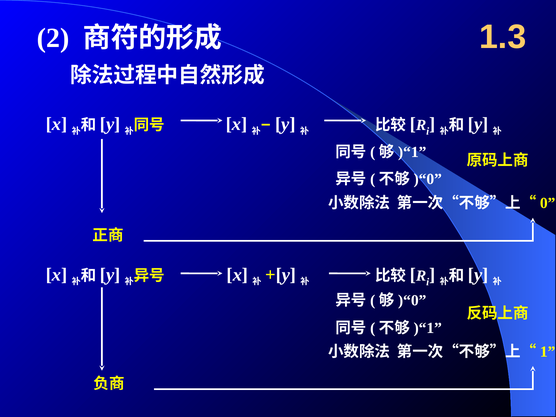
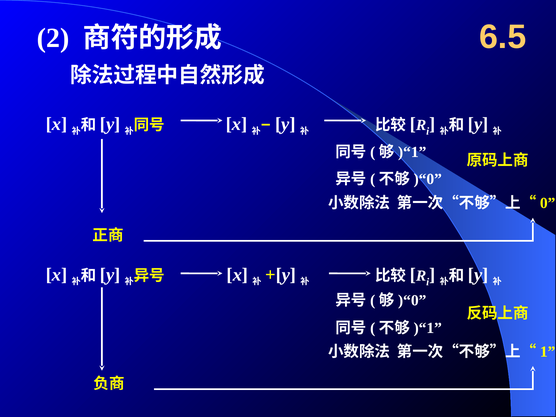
1.3: 1.3 -> 6.5 (503, 37)
